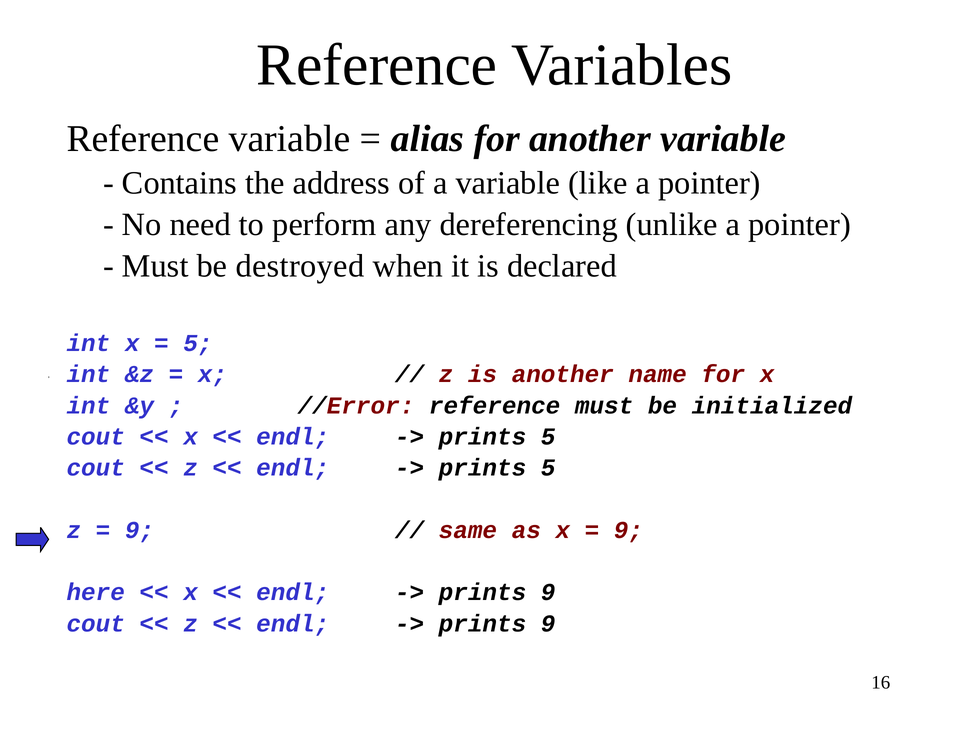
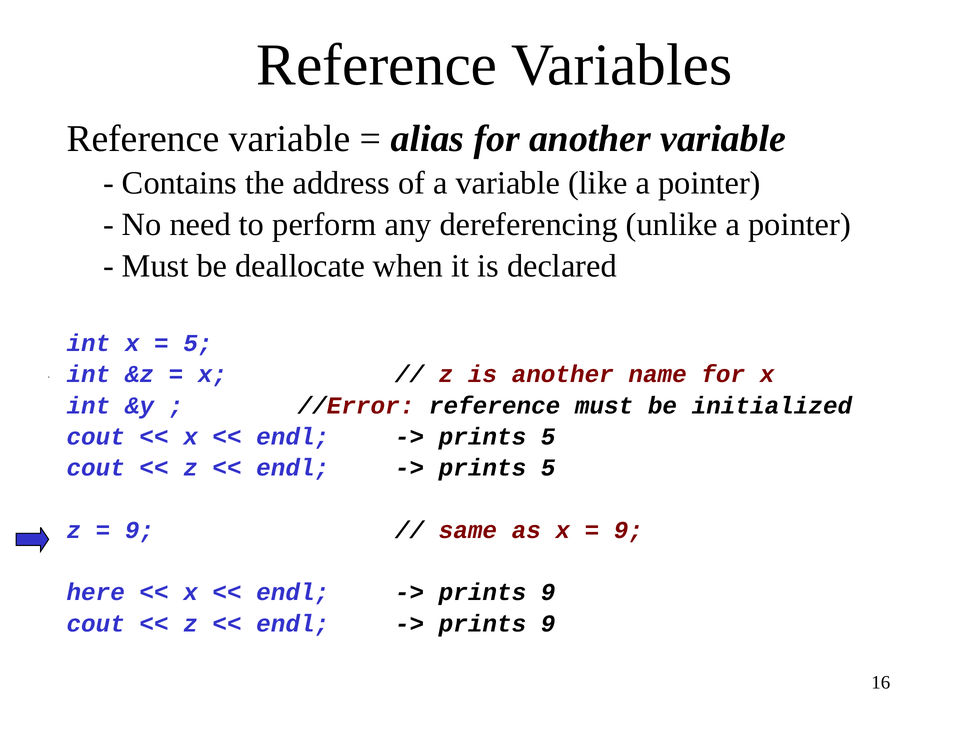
destroyed: destroyed -> deallocate (300, 266)
